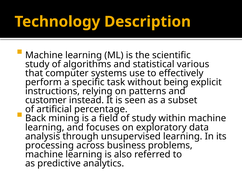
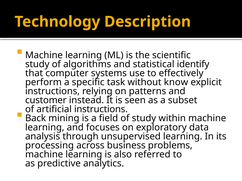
various: various -> identify (193, 64)
being: being -> know (176, 82)
artificial percentage: percentage -> instructions (101, 110)
